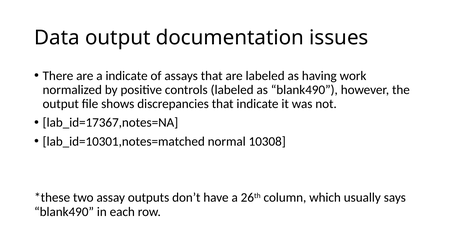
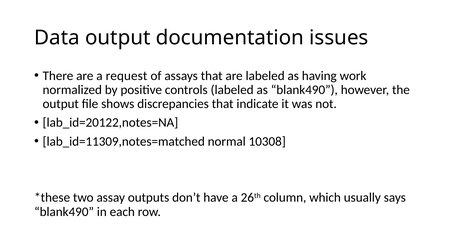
a indicate: indicate -> request (127, 76)
lab_id=17367,notes=NA: lab_id=17367,notes=NA -> lab_id=20122,notes=NA (110, 123)
lab_id=10301,notes=matched: lab_id=10301,notes=matched -> lab_id=11309,notes=matched (124, 142)
